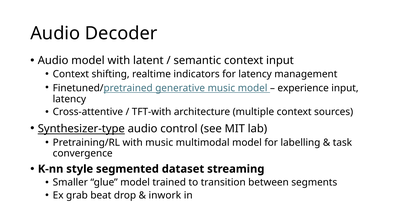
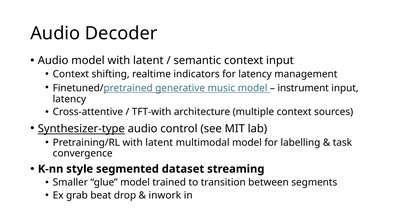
experience: experience -> instrument (303, 88)
Pretraining/RL with music: music -> latent (159, 143)
